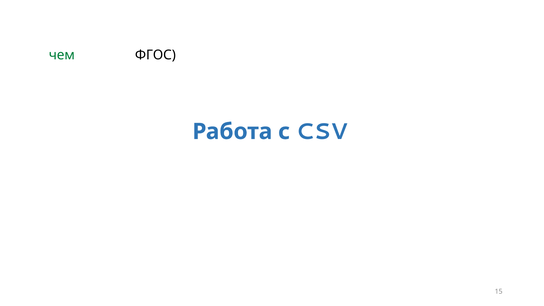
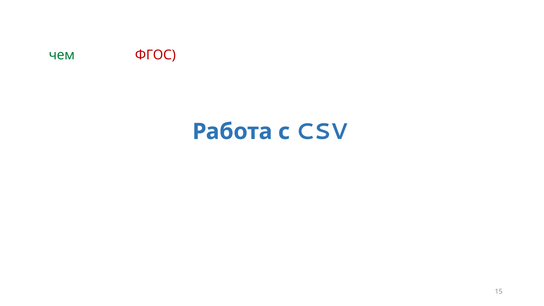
ФГОС colour: black -> red (155, 55)
